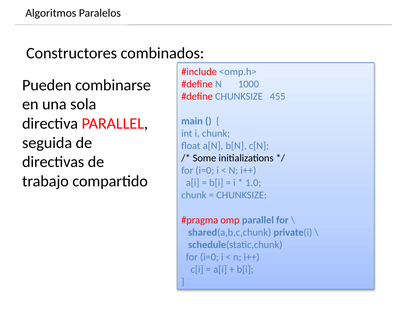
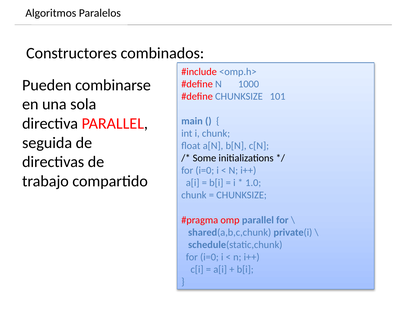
455: 455 -> 101 (278, 97)
